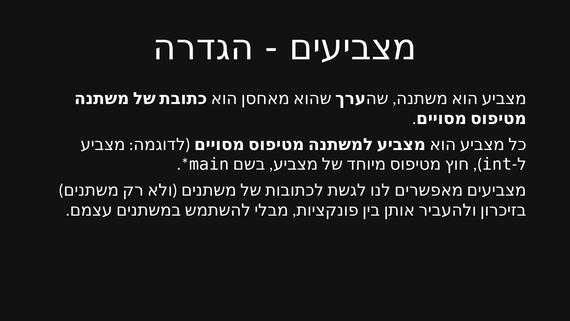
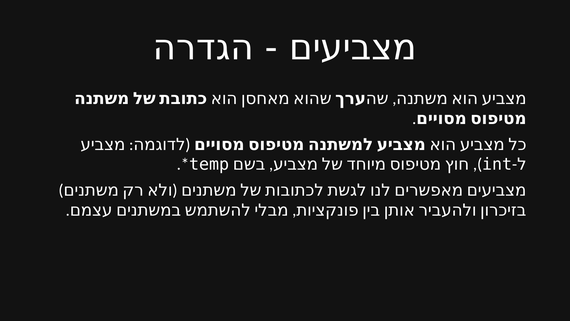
main: main -> temp (209, 164)
